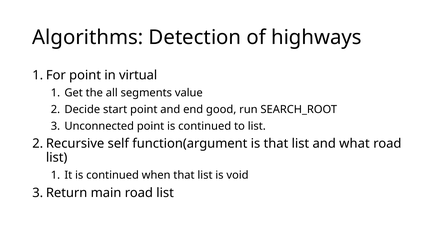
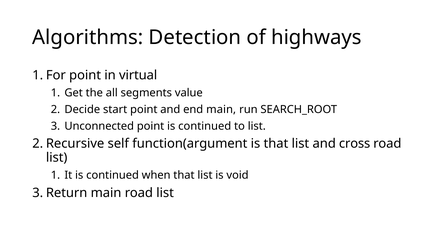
end good: good -> main (221, 110)
what: what -> cross (355, 144)
